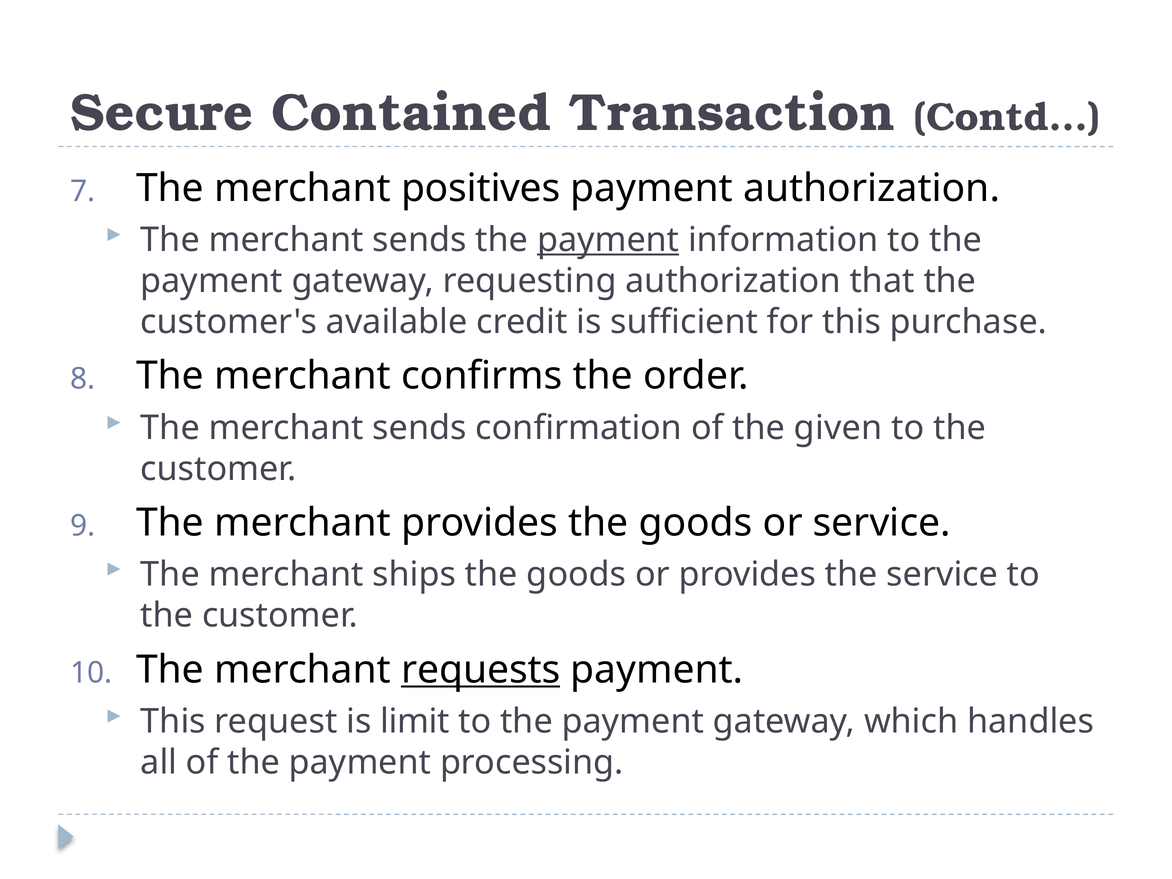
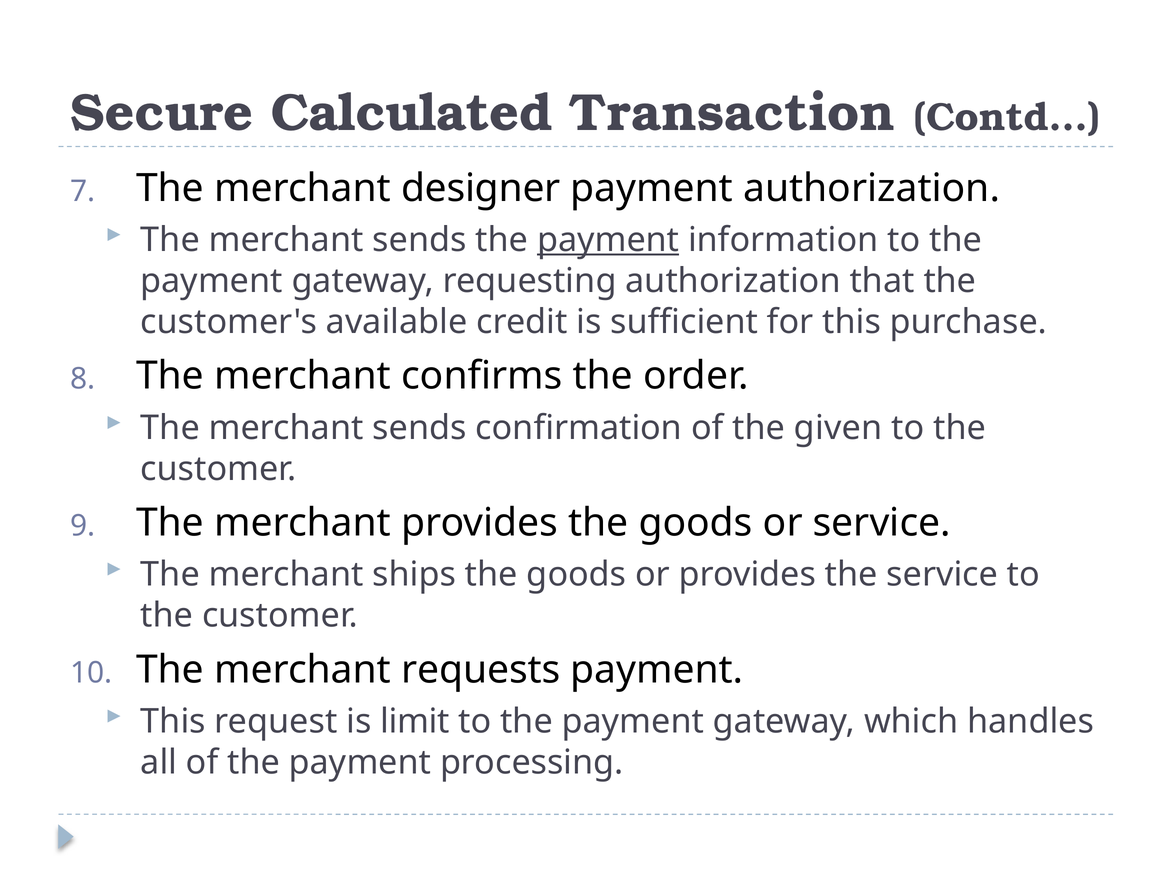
Contained: Contained -> Calculated (412, 113)
positives: positives -> designer (481, 188)
requests underline: present -> none (481, 670)
